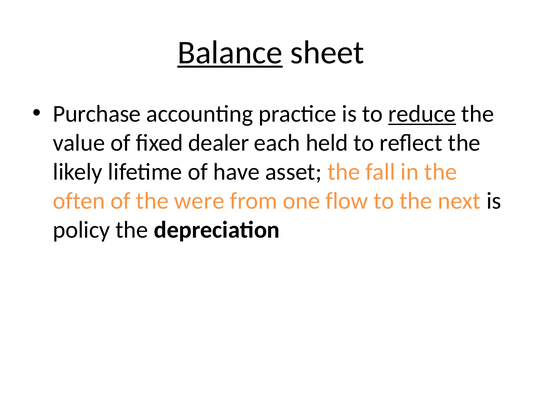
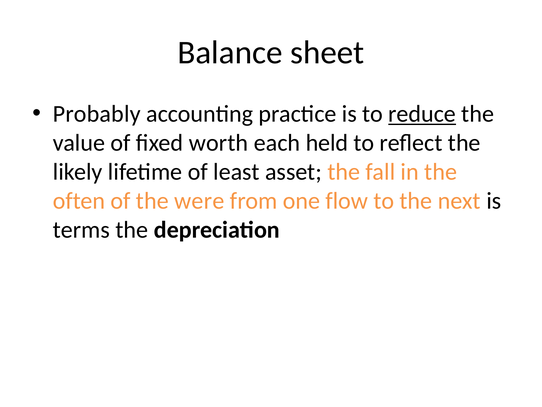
Balance underline: present -> none (230, 52)
Purchase: Purchase -> Probably (97, 114)
dealer: dealer -> worth (218, 143)
have: have -> least (236, 172)
policy: policy -> terms (81, 229)
